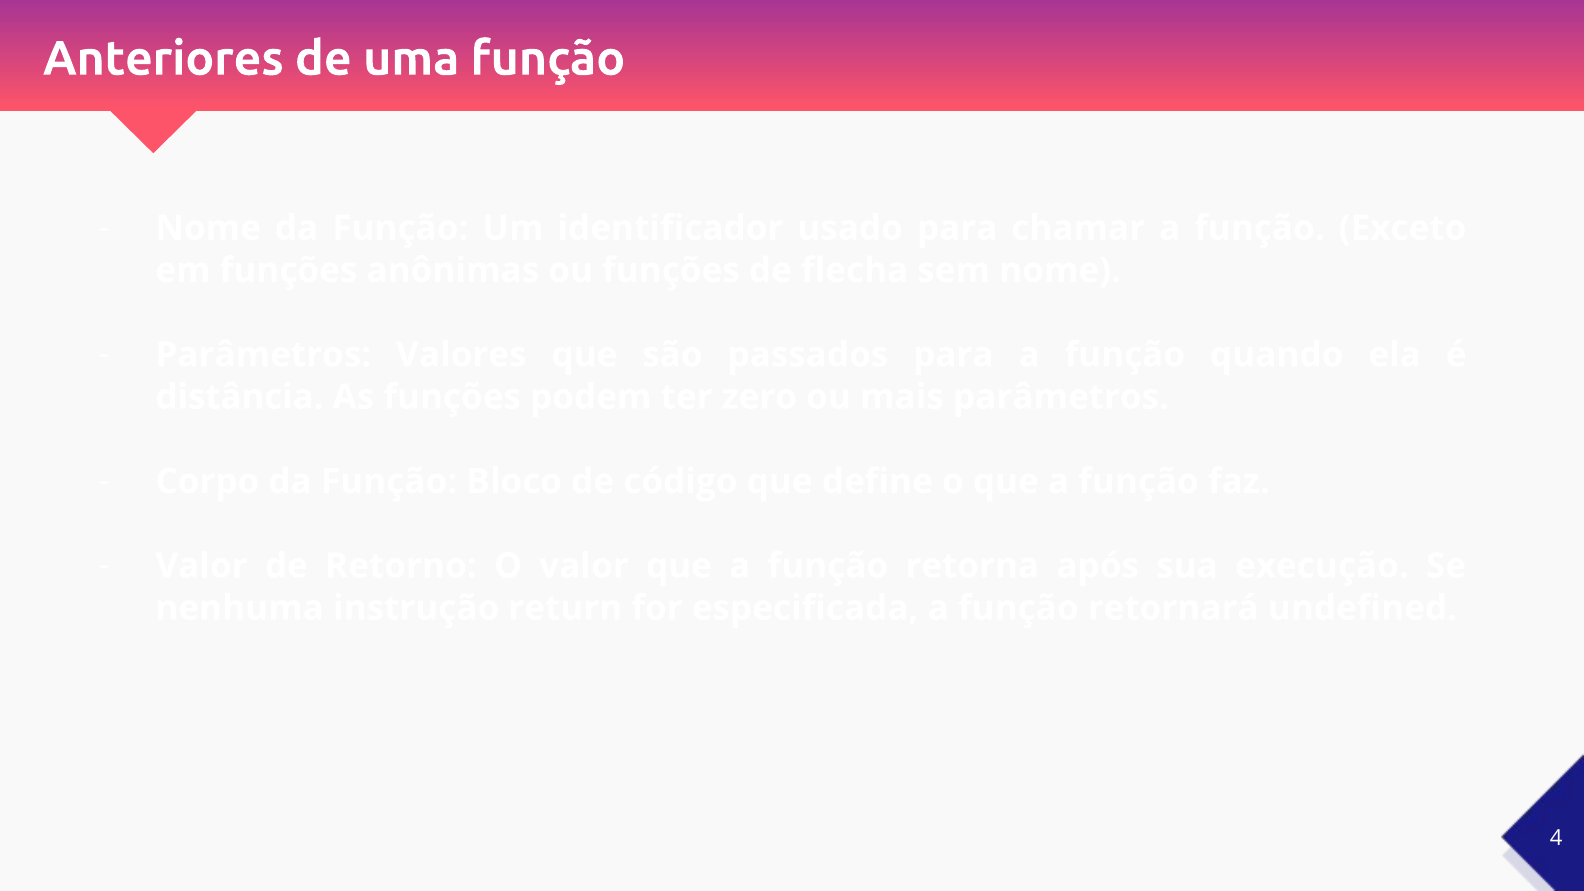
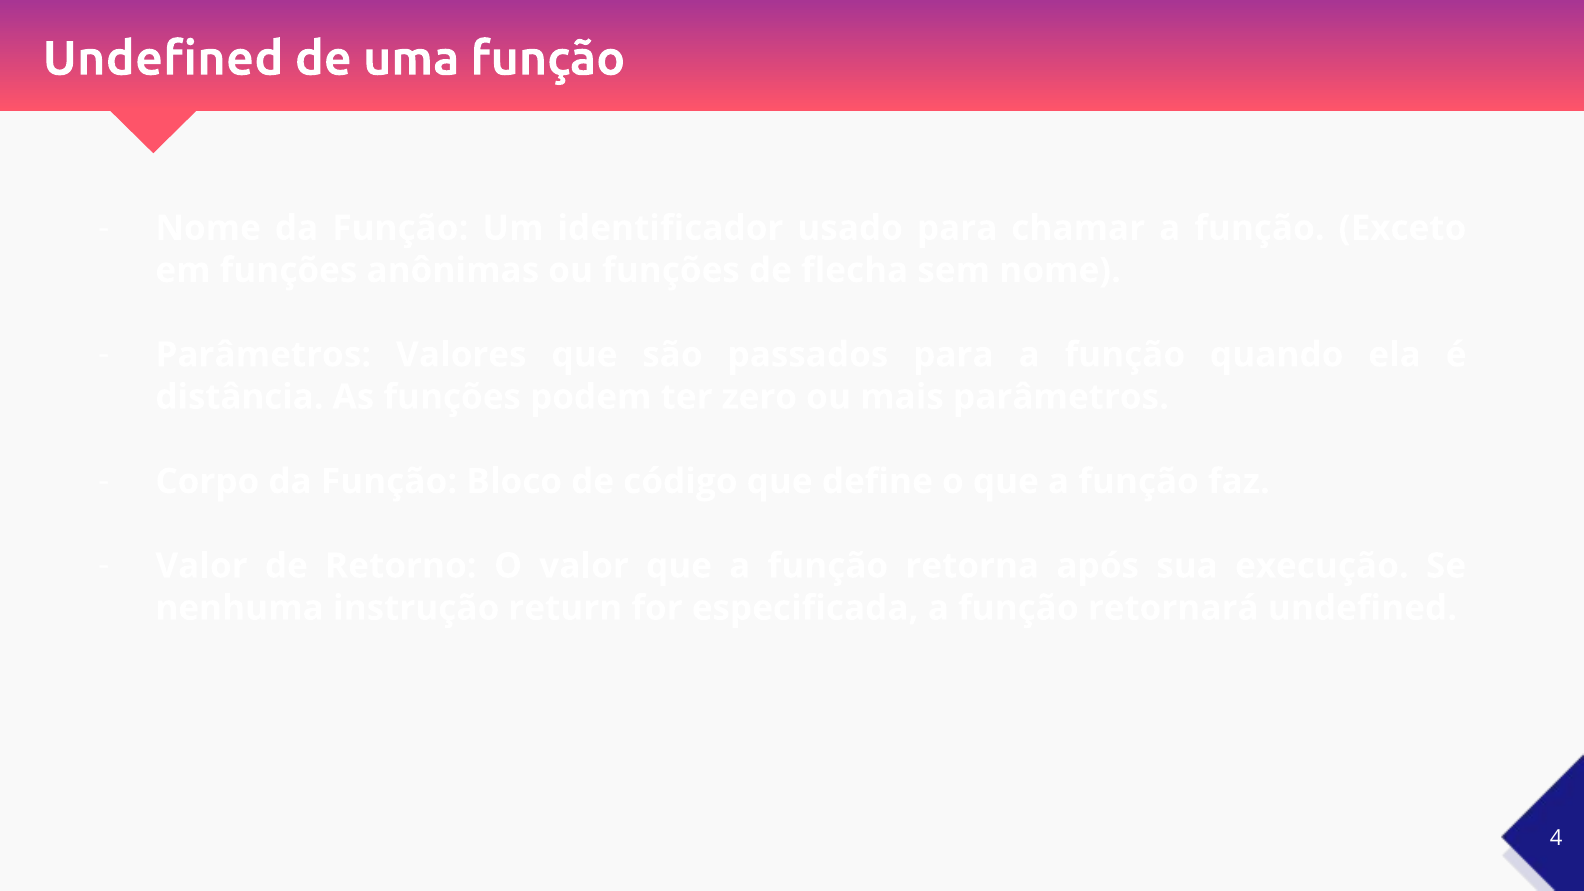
Anteriores: Anteriores -> Undefined (163, 59)
